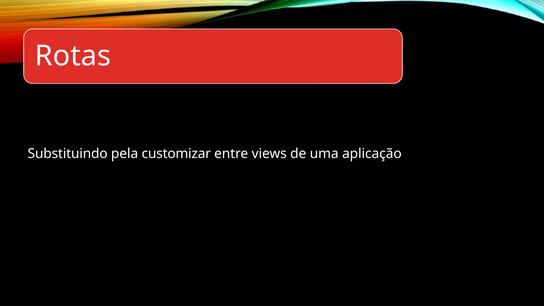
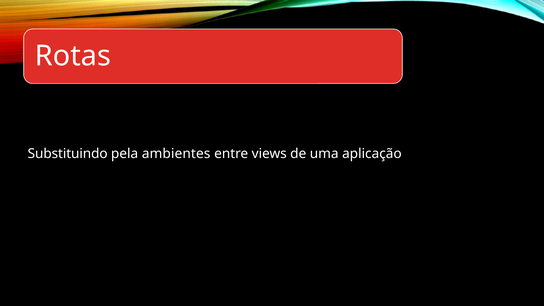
customizar: customizar -> ambientes (176, 154)
